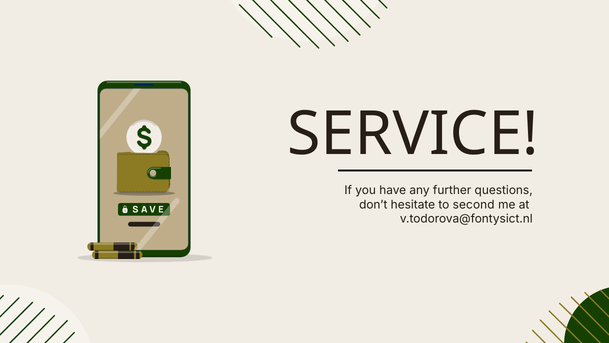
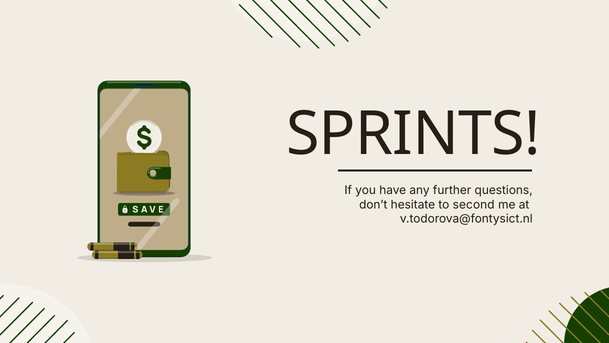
SERVICE: SERVICE -> SPRINTS (413, 134)
